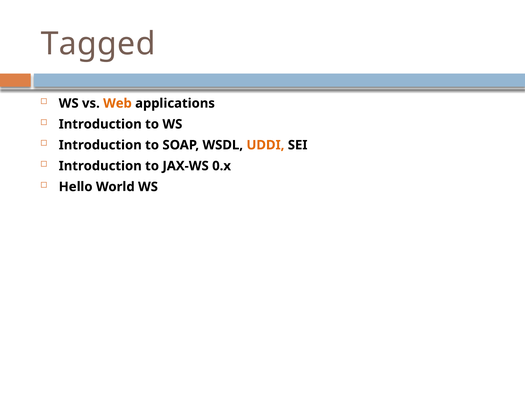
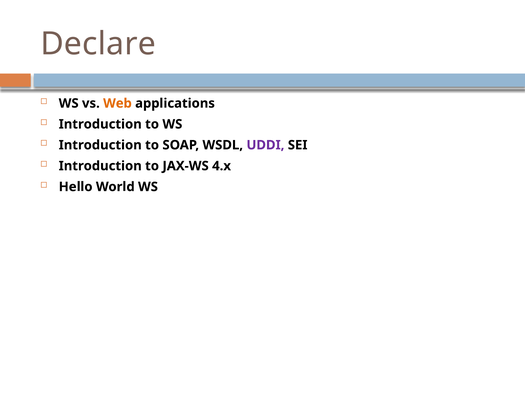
Tagged: Tagged -> Declare (98, 44)
UDDI colour: orange -> purple (265, 145)
0.x: 0.x -> 4.x (222, 166)
